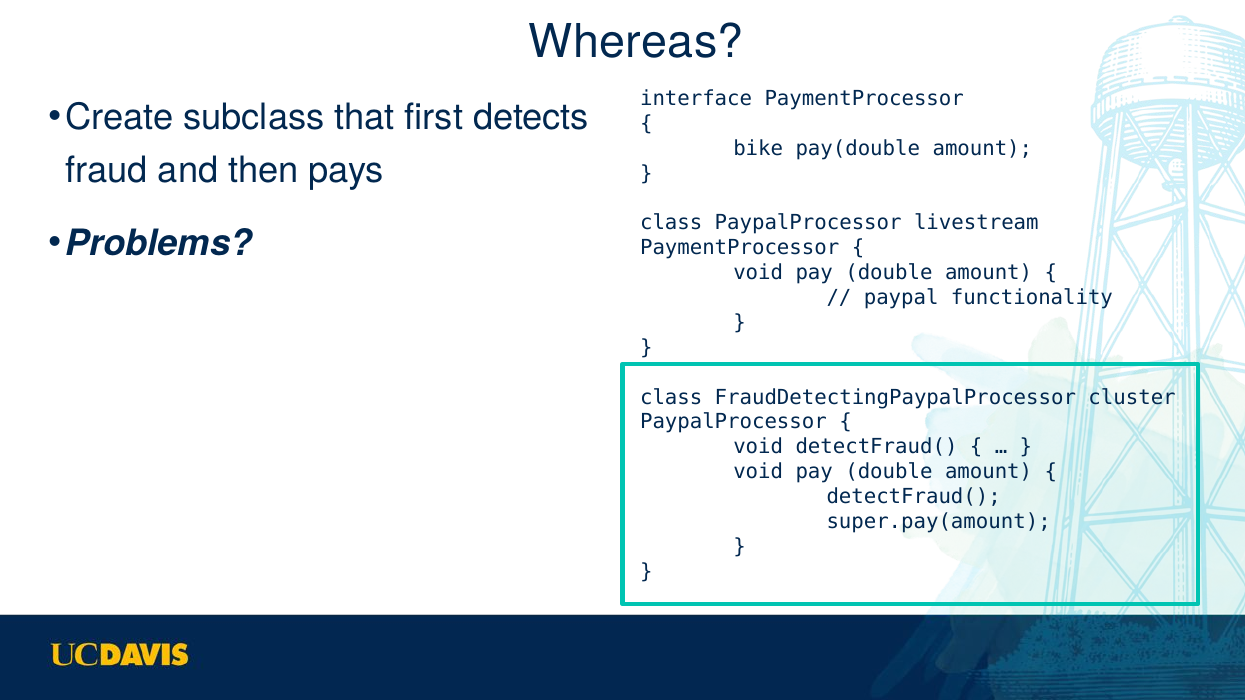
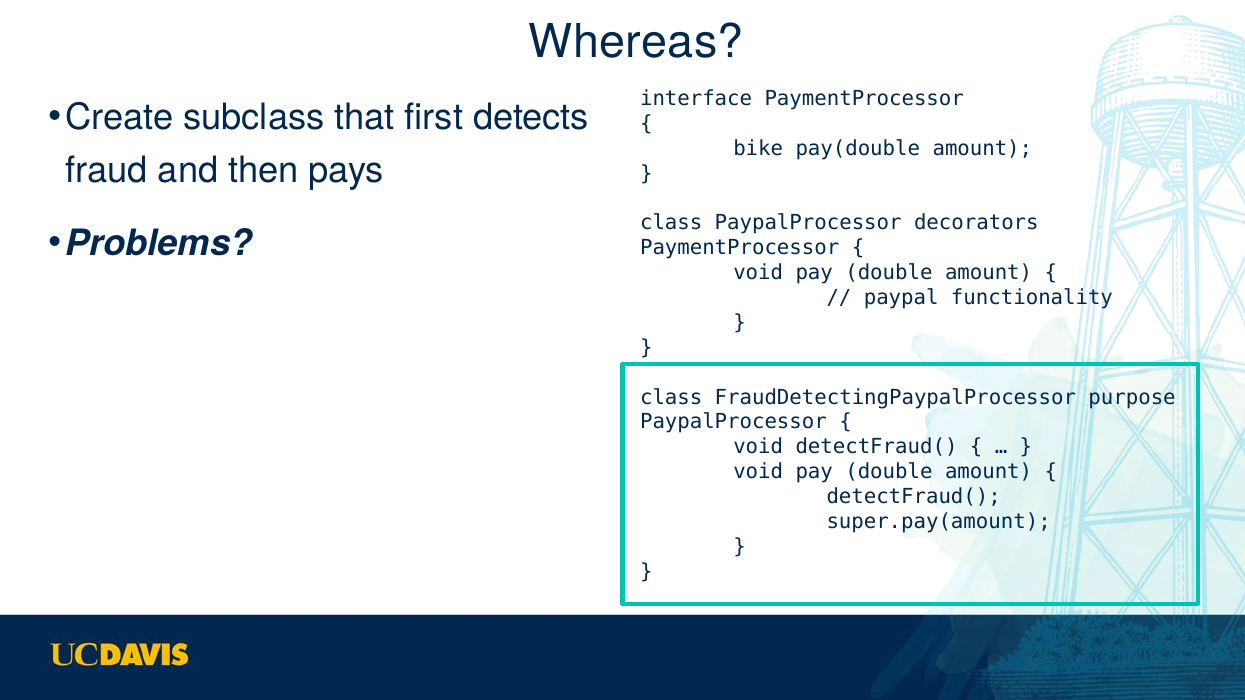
livestream: livestream -> decorators (976, 223)
cluster: cluster -> purpose (1132, 397)
